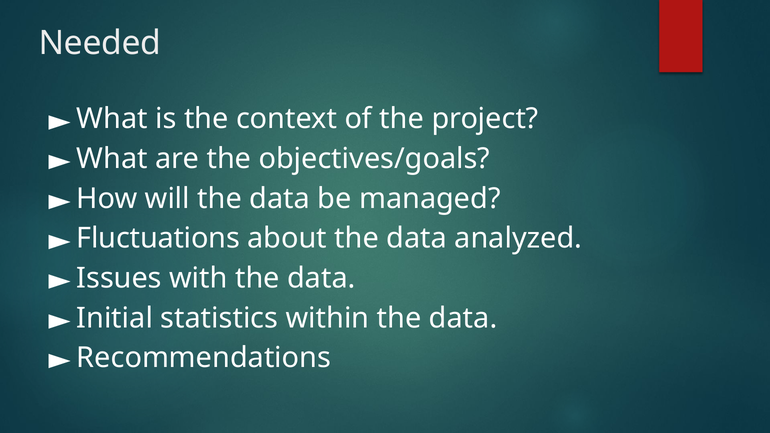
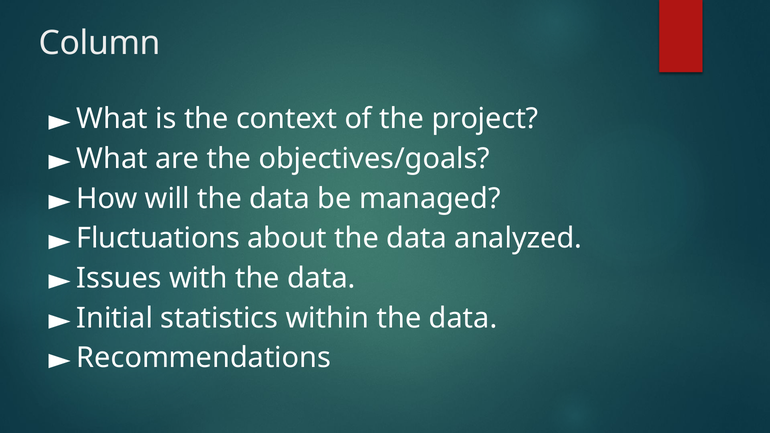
Needed: Needed -> Column (100, 43)
